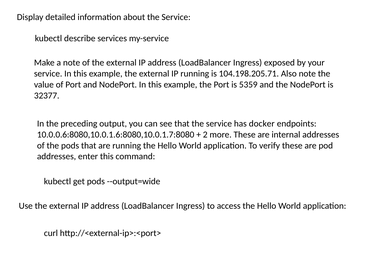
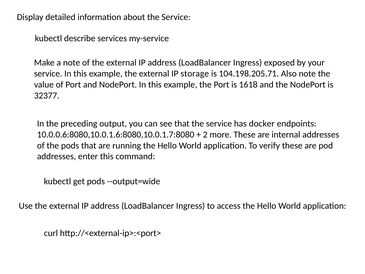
IP running: running -> storage (195, 74)
5359: 5359 -> 1618 (248, 85)
